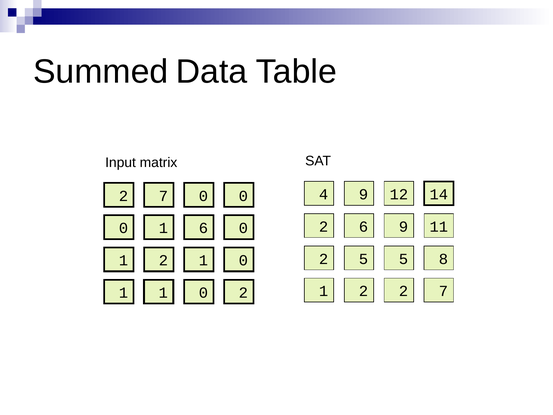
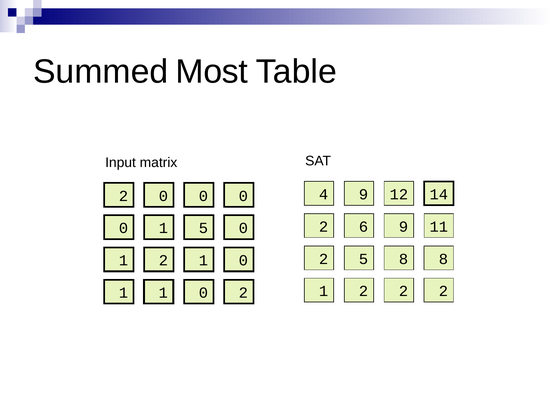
Data: Data -> Most (212, 71)
7: 7 -> 0 (163, 196)
1 6: 6 -> 5 (203, 228)
5 5: 5 -> 8 (403, 259)
1 2 2 7: 7 -> 2 (443, 291)
